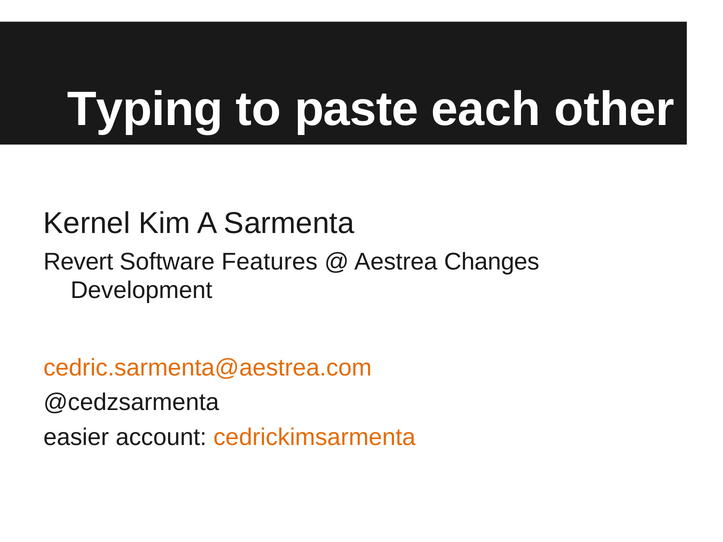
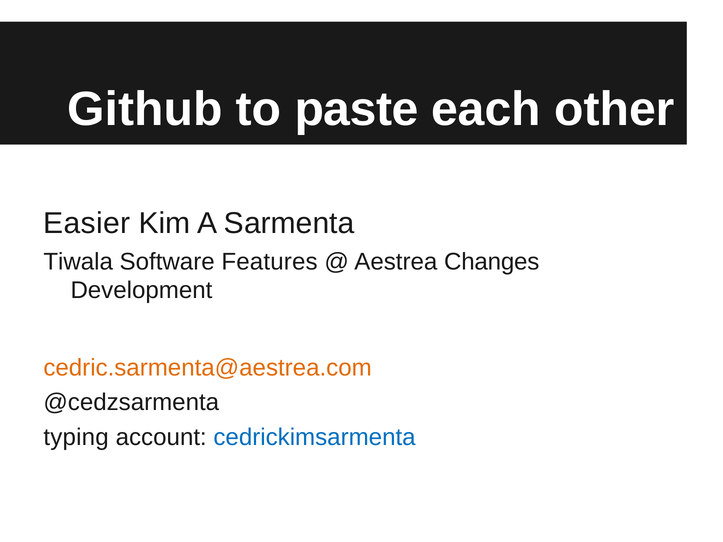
Typing: Typing -> Github (145, 109)
Kernel: Kernel -> Easier (87, 224)
Revert: Revert -> Tiwala (78, 262)
easier: easier -> typing (76, 438)
cedrickimsarmenta colour: orange -> blue (315, 438)
